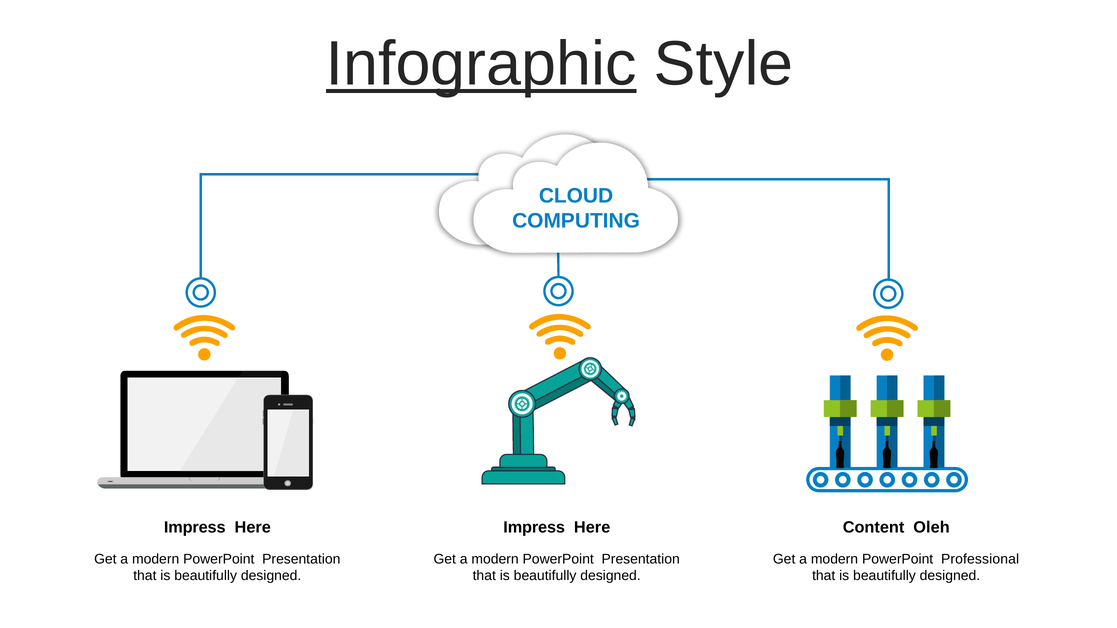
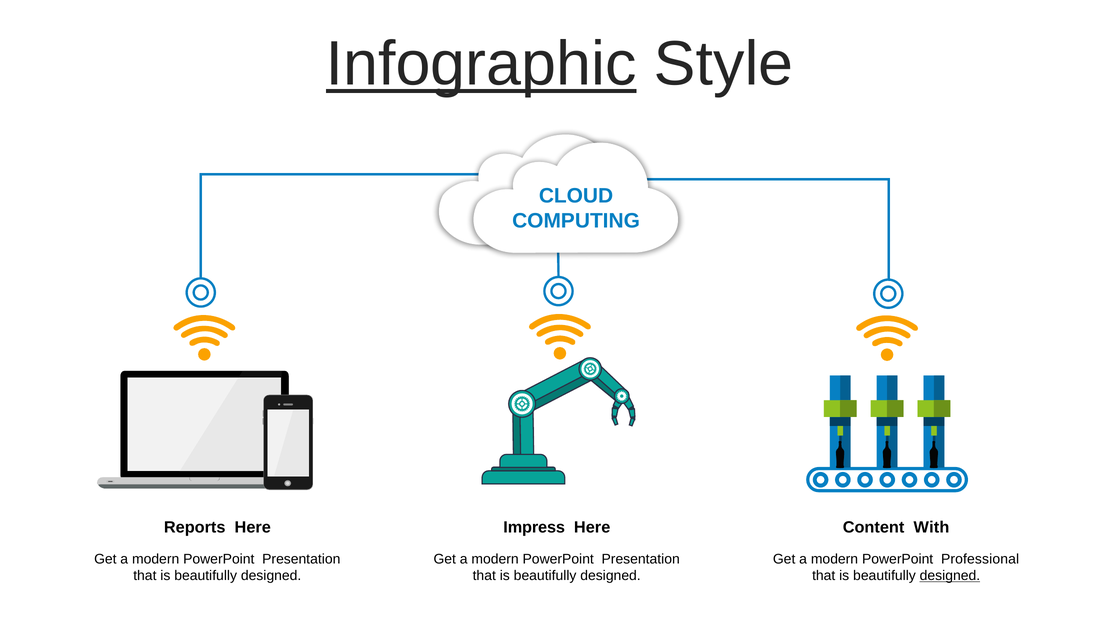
Impress: Impress -> Reports (195, 528)
Oleh: Oleh -> With (931, 528)
designed underline: none -> present (950, 576)
